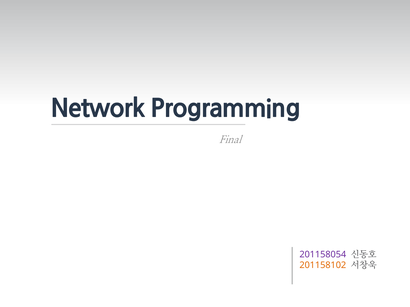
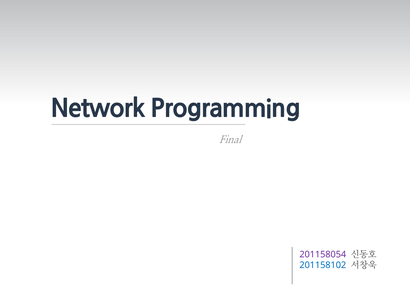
201158102 colour: orange -> blue (323, 266)
